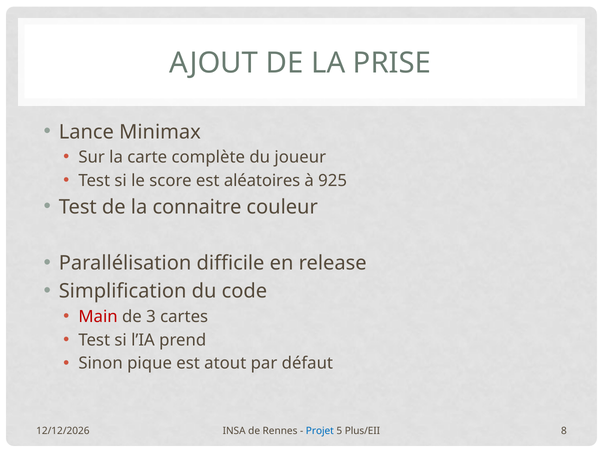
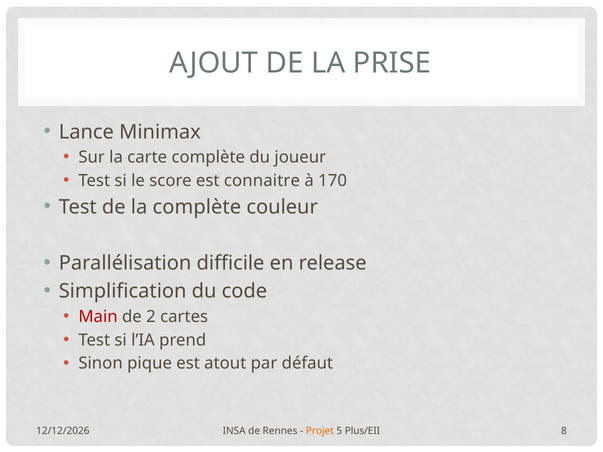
aléatoires: aléatoires -> connaitre (262, 181)
925: 925 -> 170 (333, 181)
la connaitre: connaitre -> complète (197, 207)
3: 3 -> 2 (151, 317)
Projet colour: blue -> orange (320, 431)
